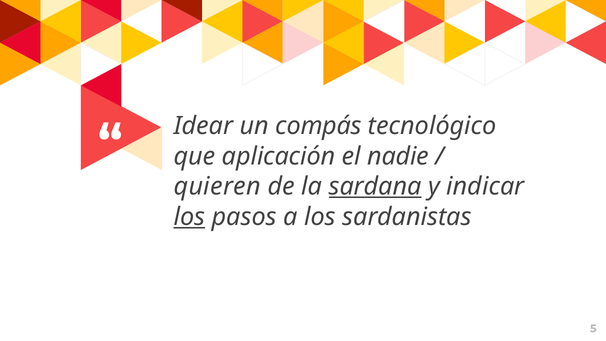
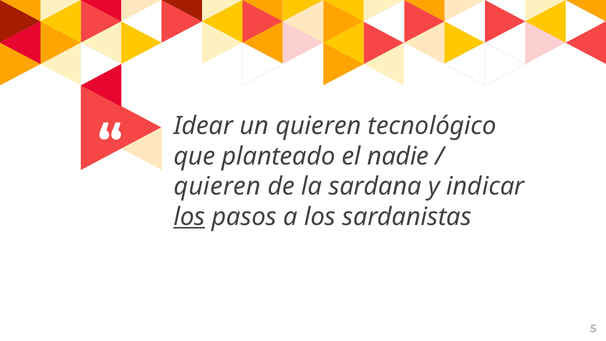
un compás: compás -> quieren (318, 126)
aplicación: aplicación -> planteado (279, 156)
sardana underline: present -> none (375, 186)
